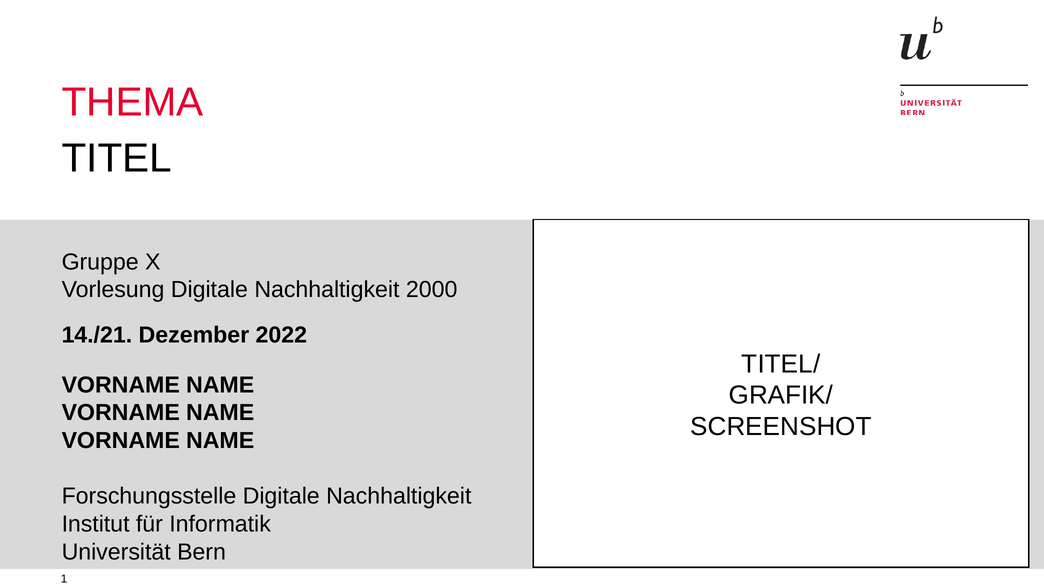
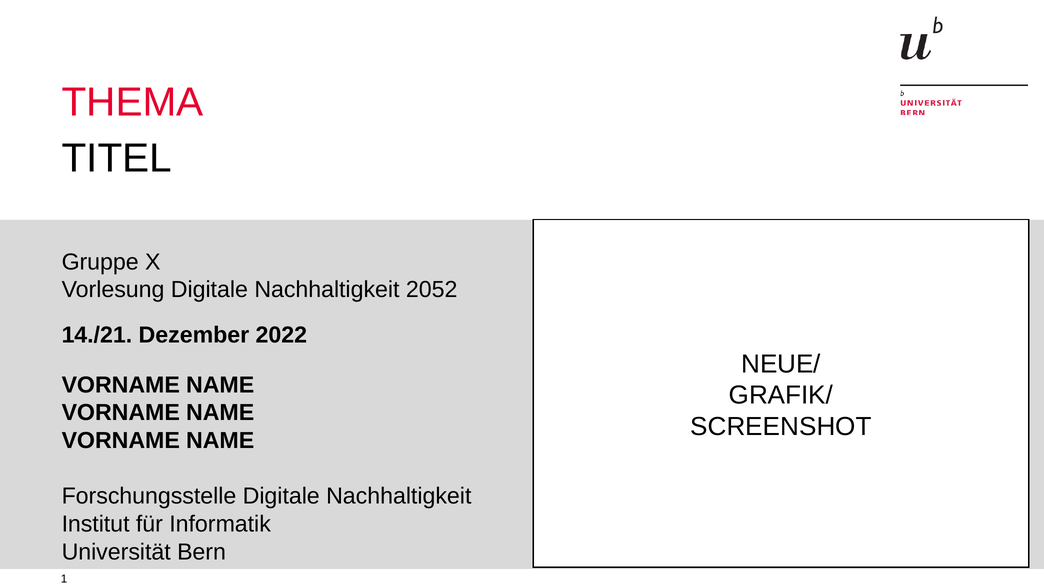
2000: 2000 -> 2052 (432, 290)
TITEL/: TITEL/ -> NEUE/ (781, 364)
